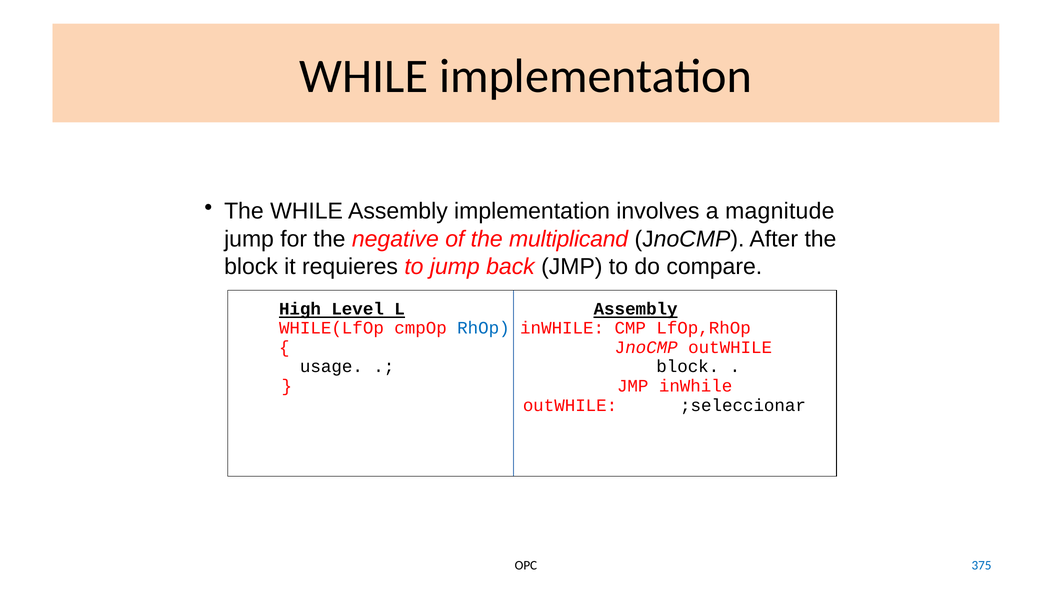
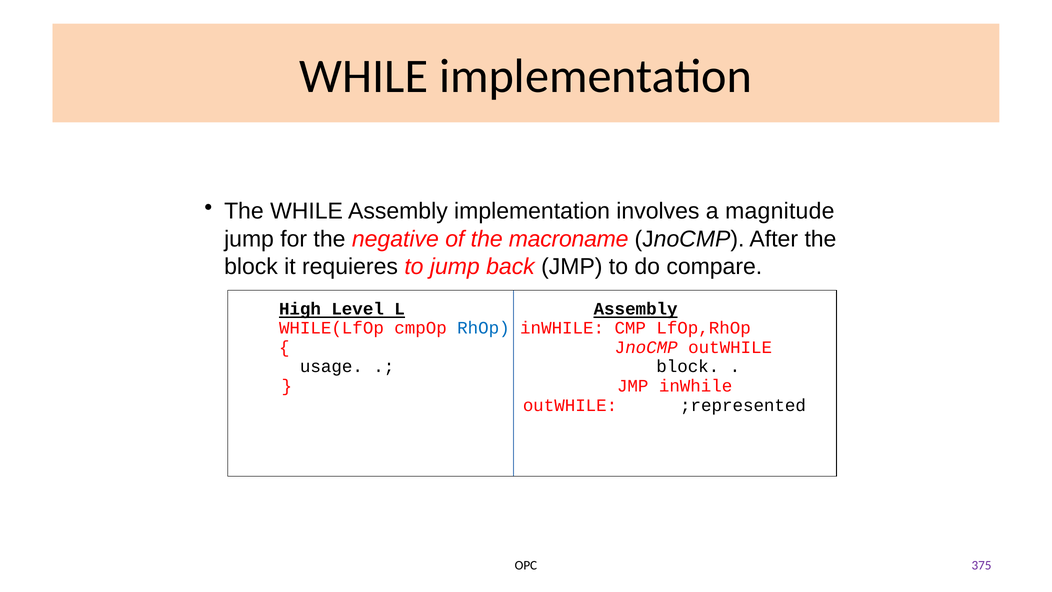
multiplicand: multiplicand -> macroname (569, 239)
;seleccionar: ;seleccionar -> ;represented (743, 405)
375 colour: blue -> purple (981, 565)
